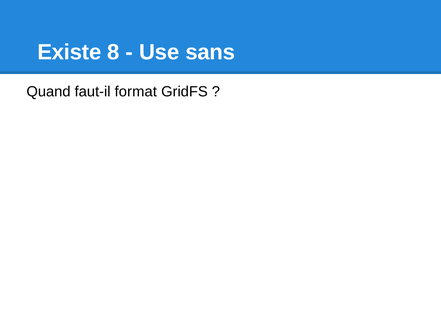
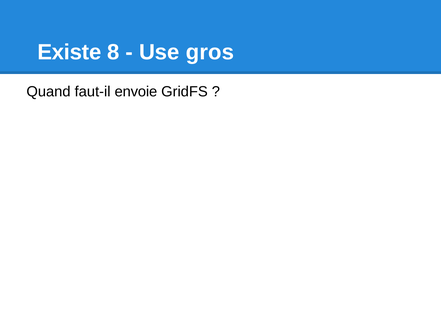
sans: sans -> gros (210, 52)
format: format -> envoie (136, 91)
